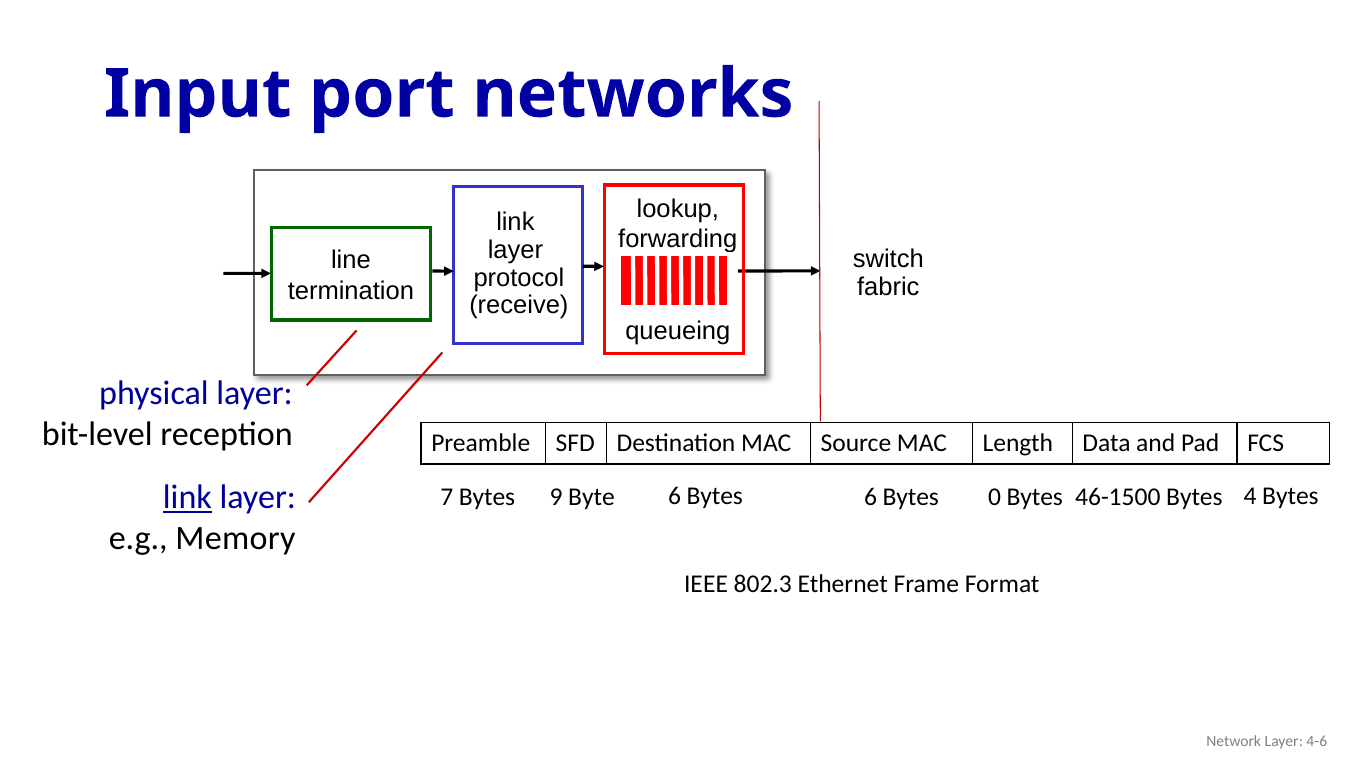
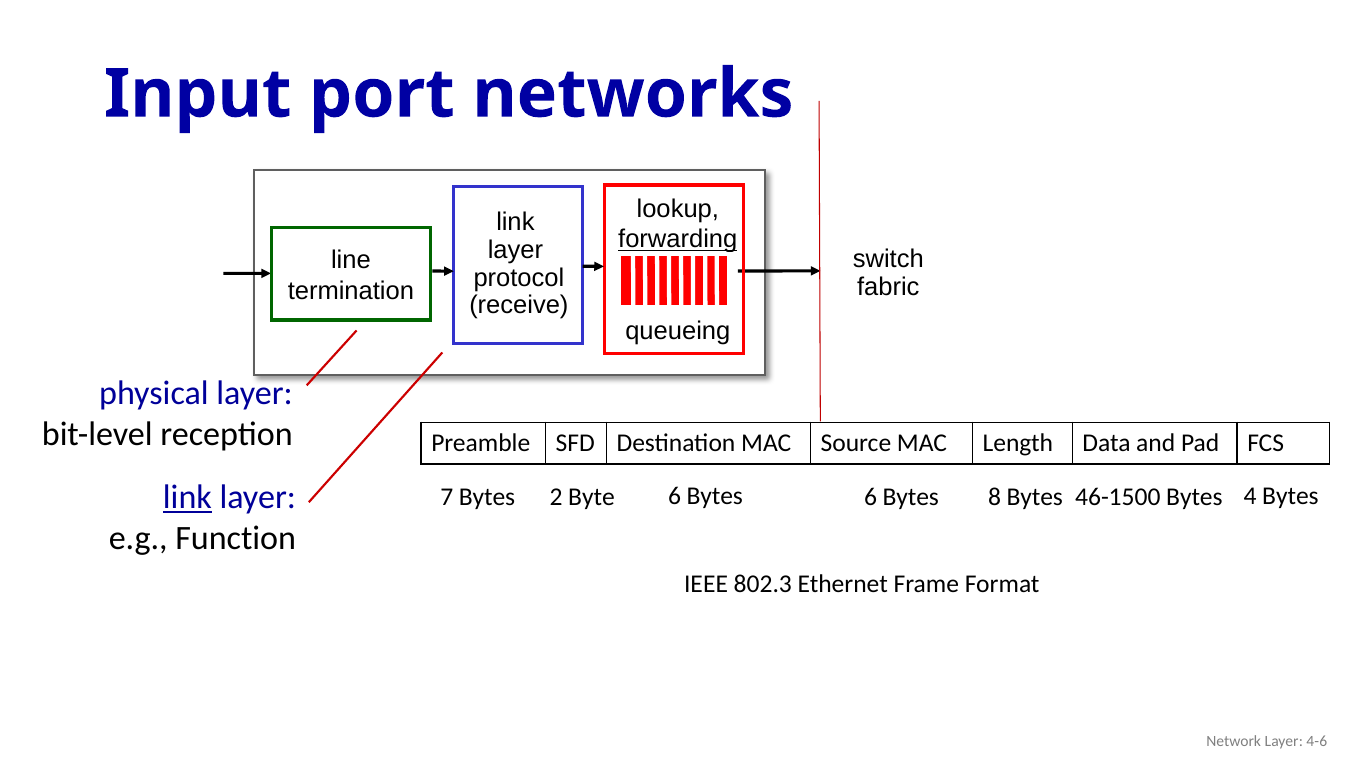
forwarding underline: none -> present (678, 239)
9: 9 -> 2 (556, 496)
0: 0 -> 8 (994, 496)
Memory: Memory -> Function (236, 538)
